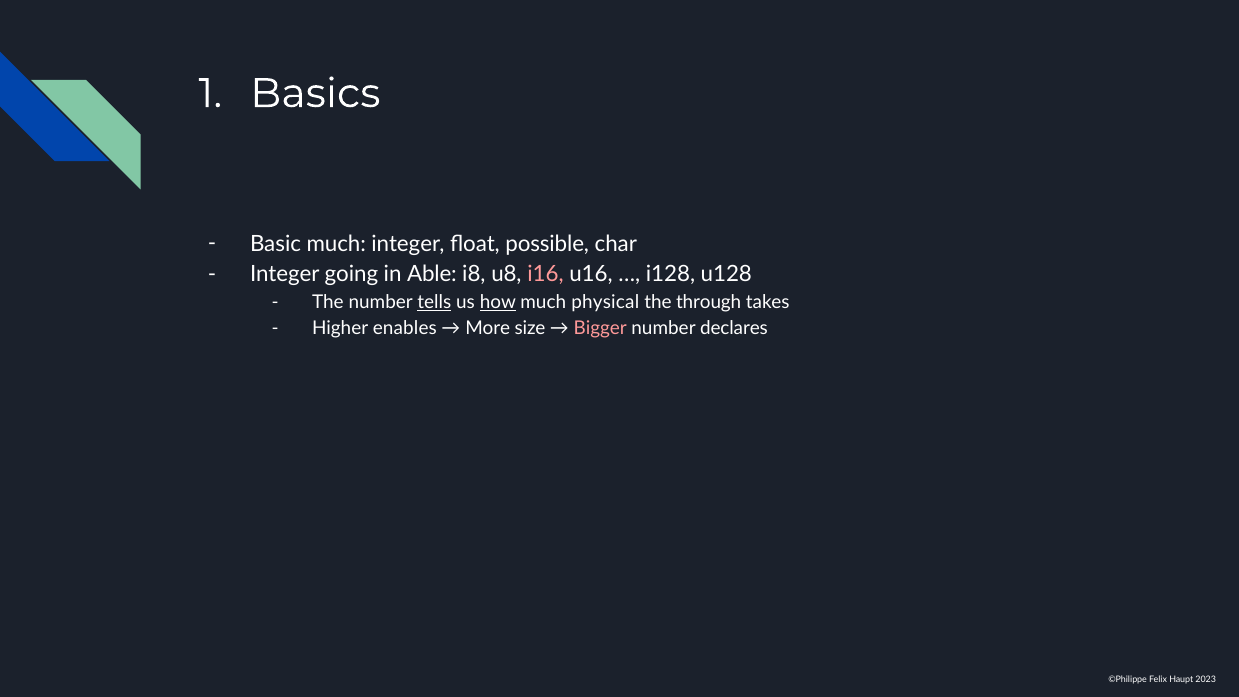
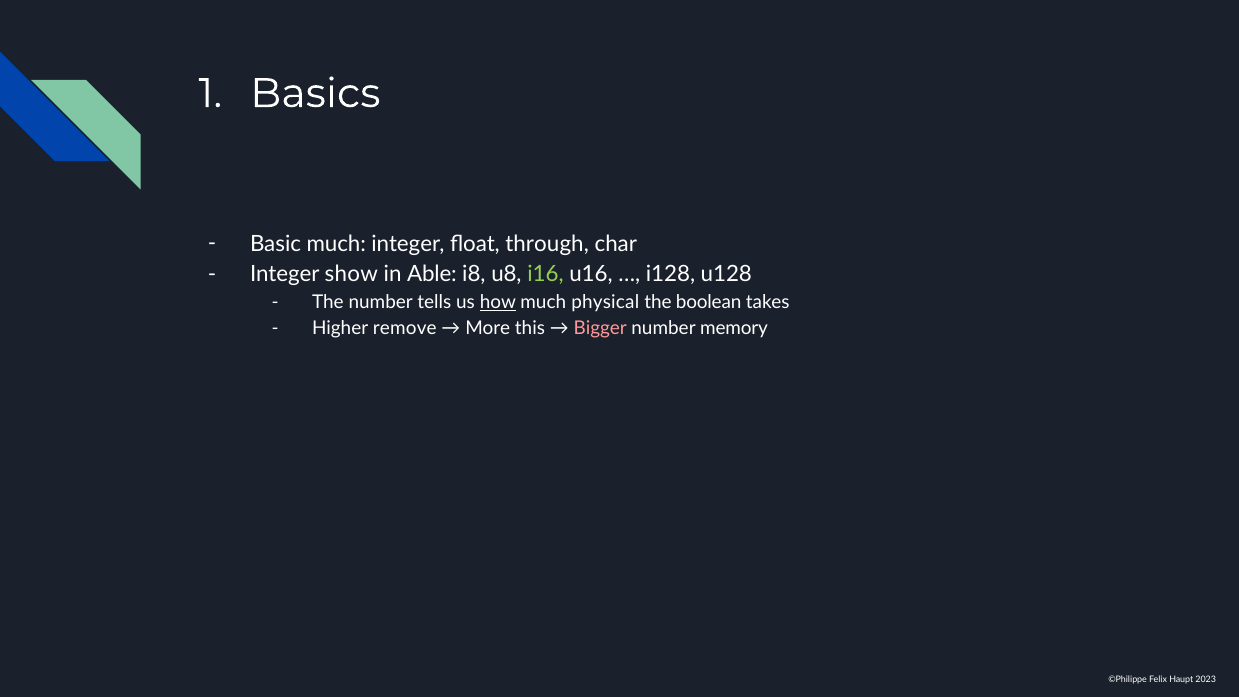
possible: possible -> through (547, 244)
going: going -> show (351, 274)
i16 colour: pink -> light green (546, 274)
tells underline: present -> none (434, 302)
through: through -> boolean (709, 302)
enables: enables -> remove (405, 329)
size: size -> this (530, 329)
declares: declares -> memory (734, 329)
